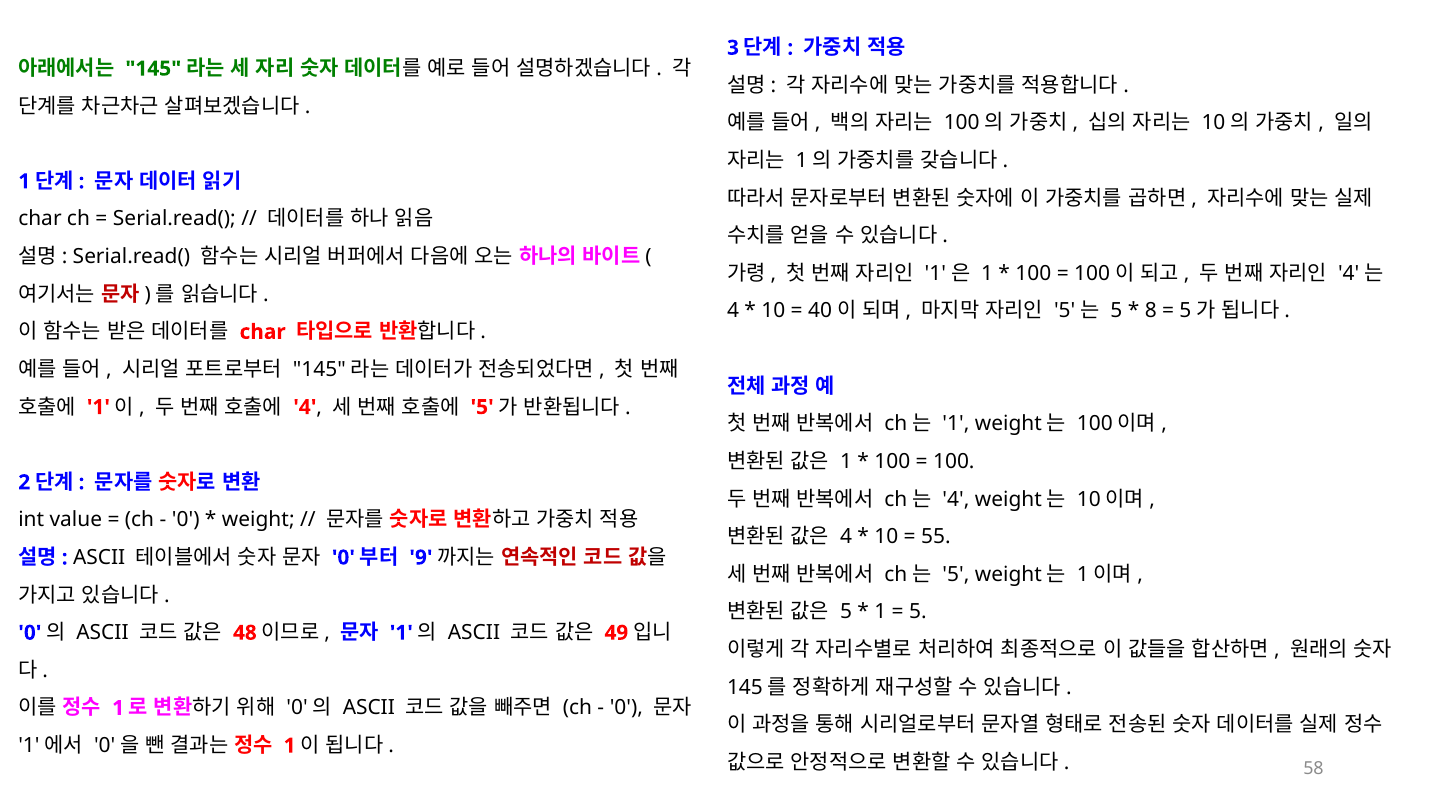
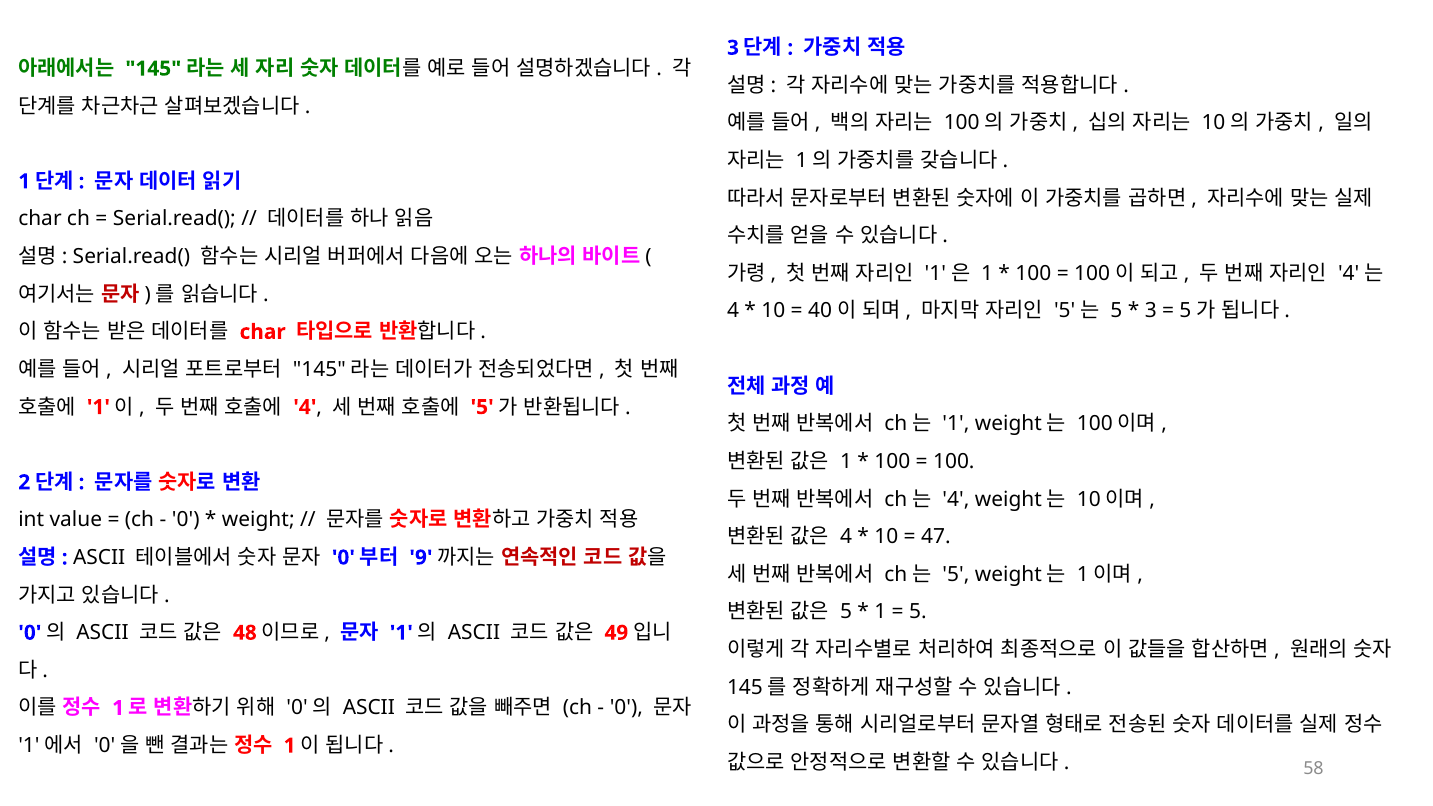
8: 8 -> 3 (1151, 311)
55: 55 -> 47 (936, 537)
